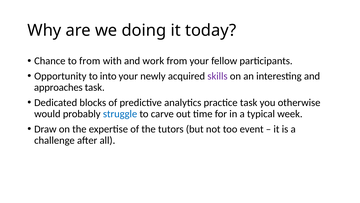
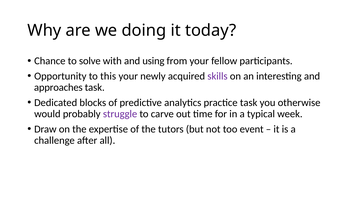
to from: from -> solve (90, 61)
work: work -> using (153, 61)
into: into -> this (108, 76)
struggle colour: blue -> purple (120, 114)
